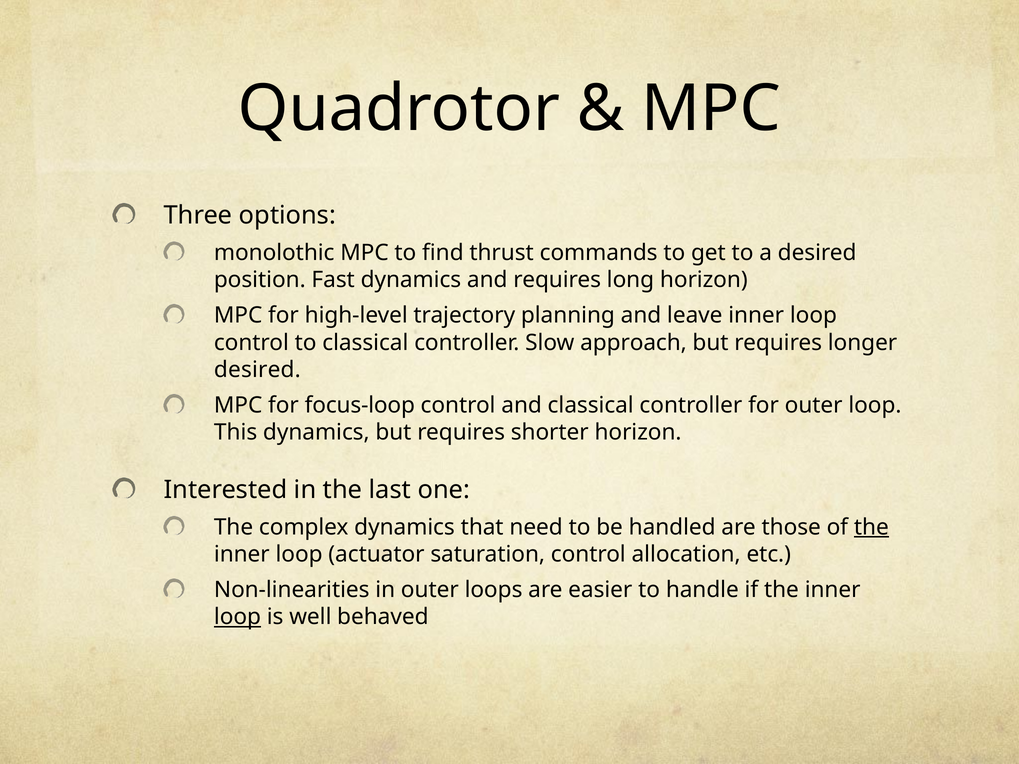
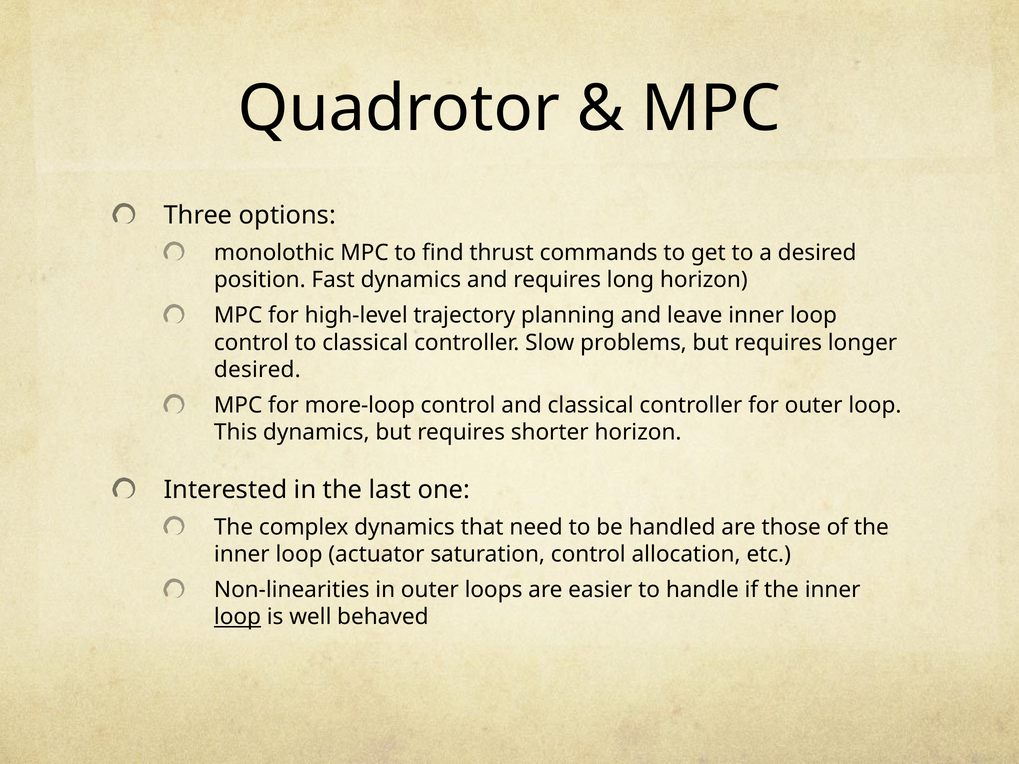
approach: approach -> problems (634, 343)
focus-loop: focus-loop -> more-loop (360, 406)
the underline: present -> none (871, 527)
